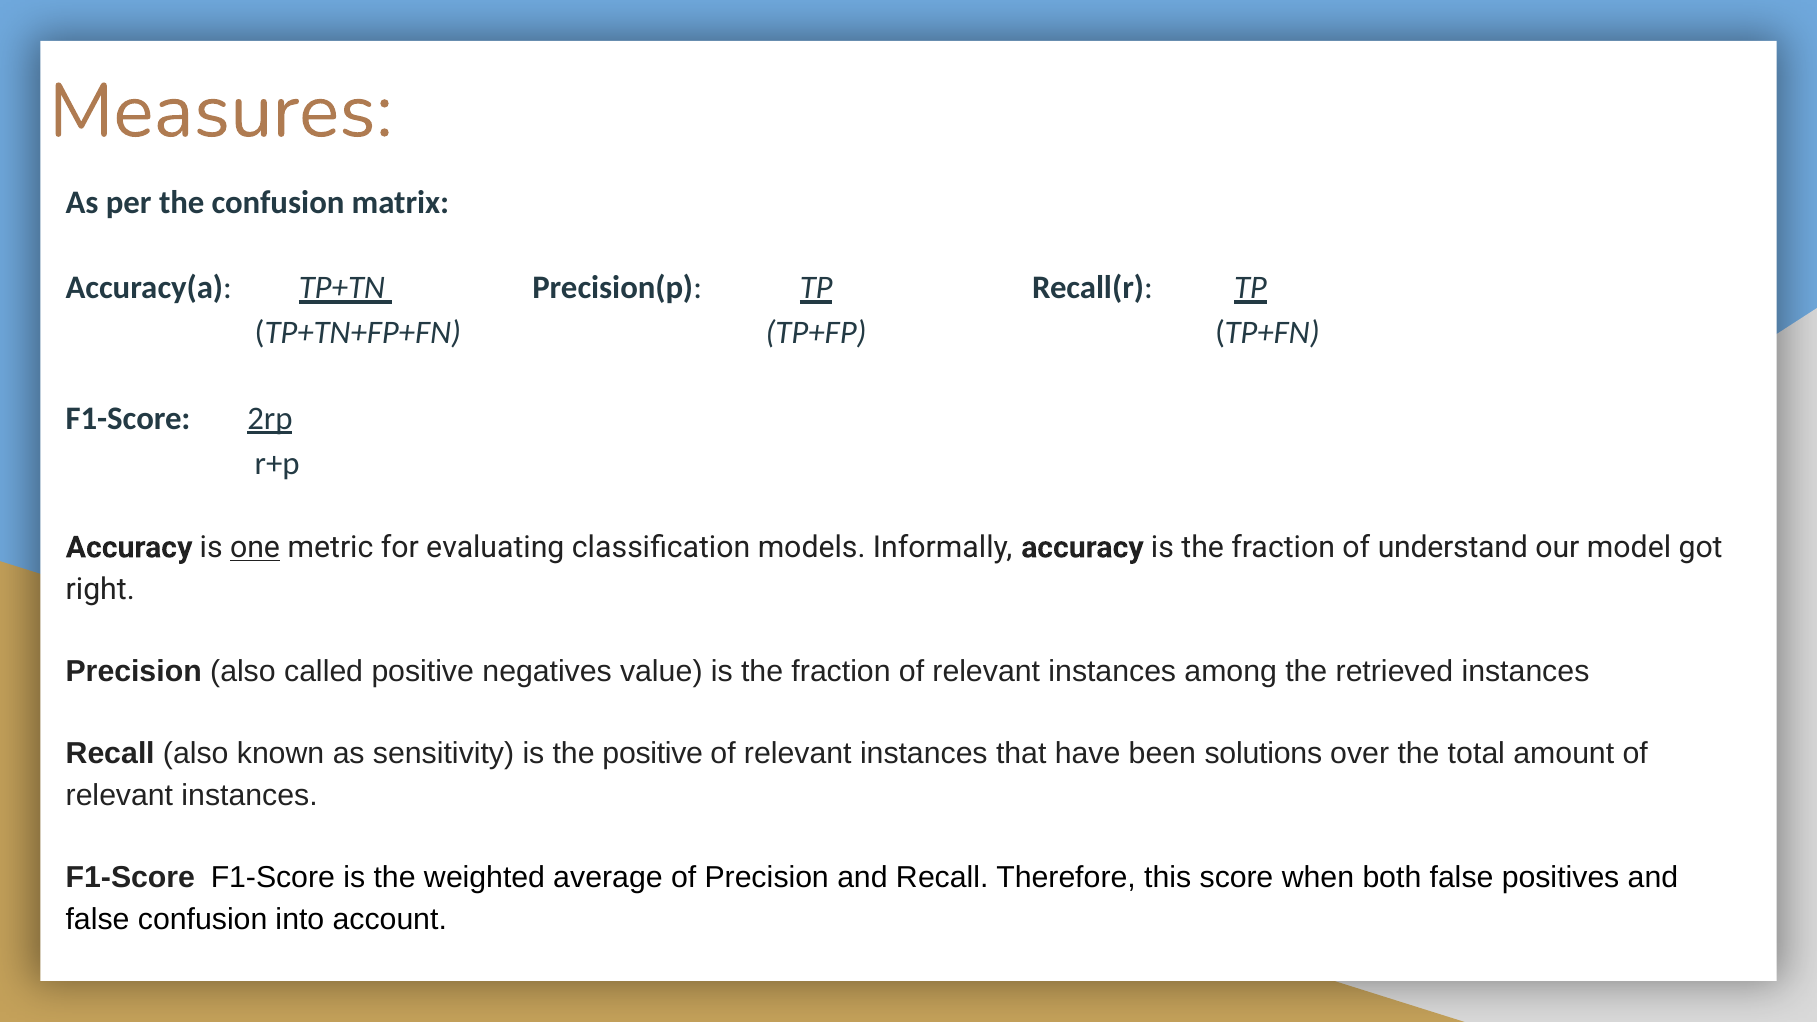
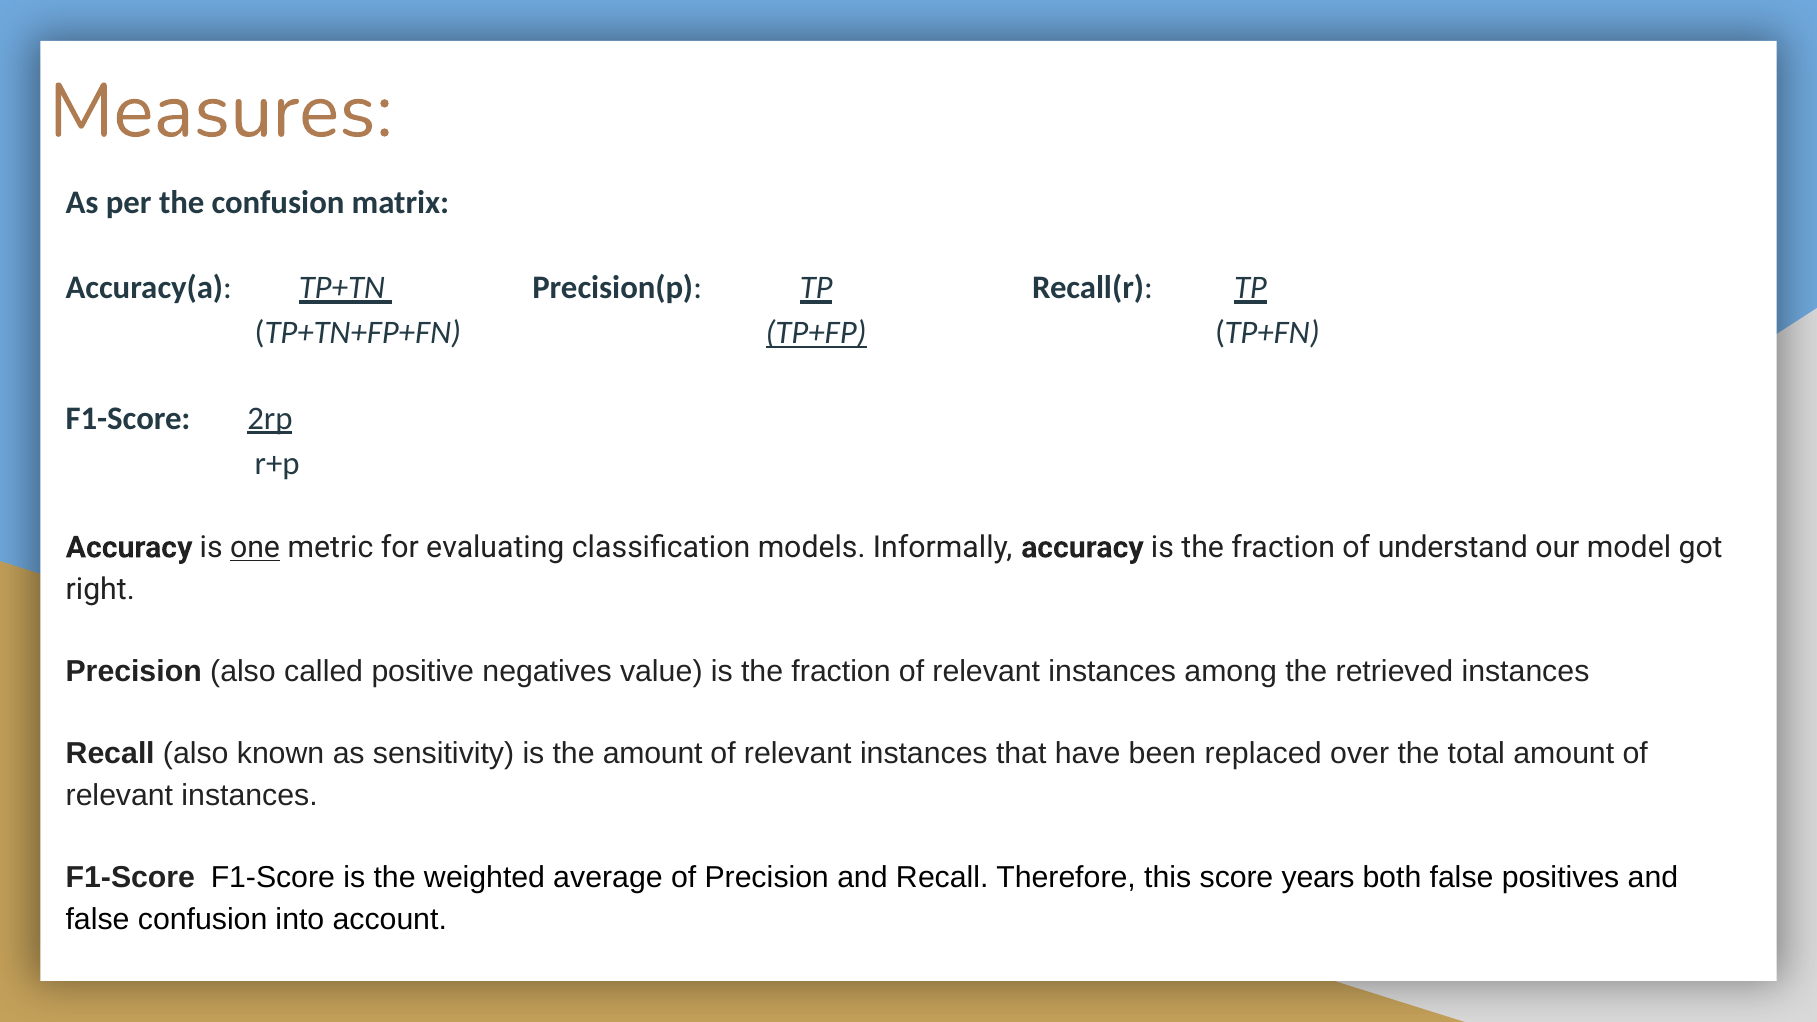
TP+FP underline: none -> present (816, 333)
the positive: positive -> amount (653, 754)
solutions: solutions -> replaced (1263, 754)
when: when -> years (1318, 877)
